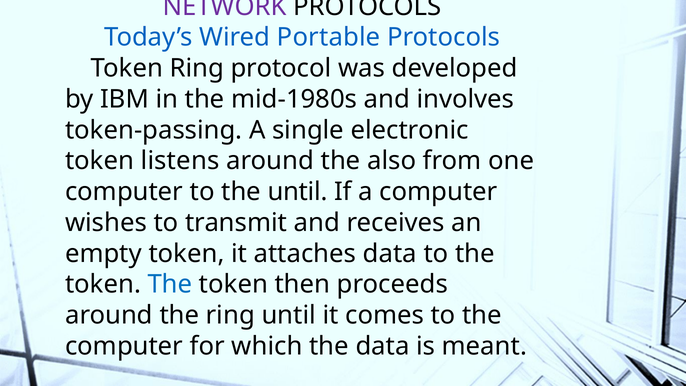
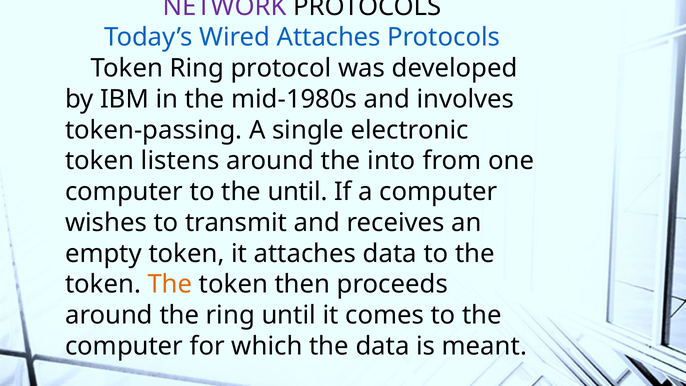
Wired Portable: Portable -> Attaches (329, 37)
also: also -> into (391, 161)
The colour: blue -> orange (170, 284)
